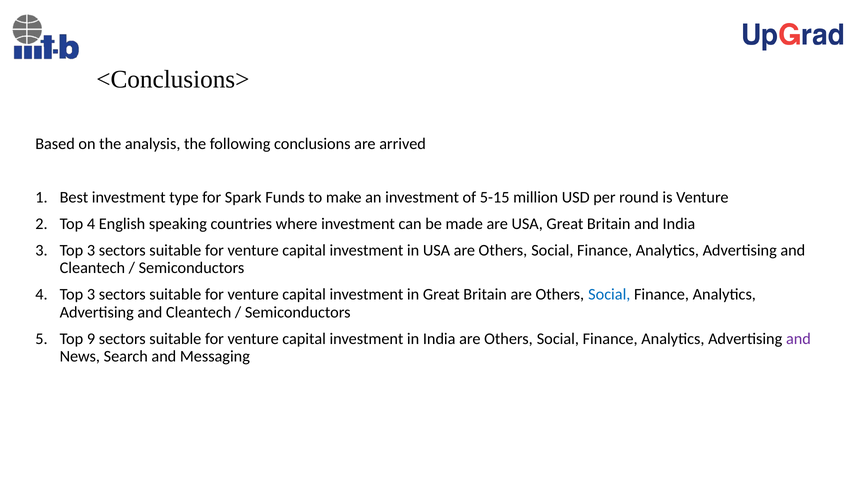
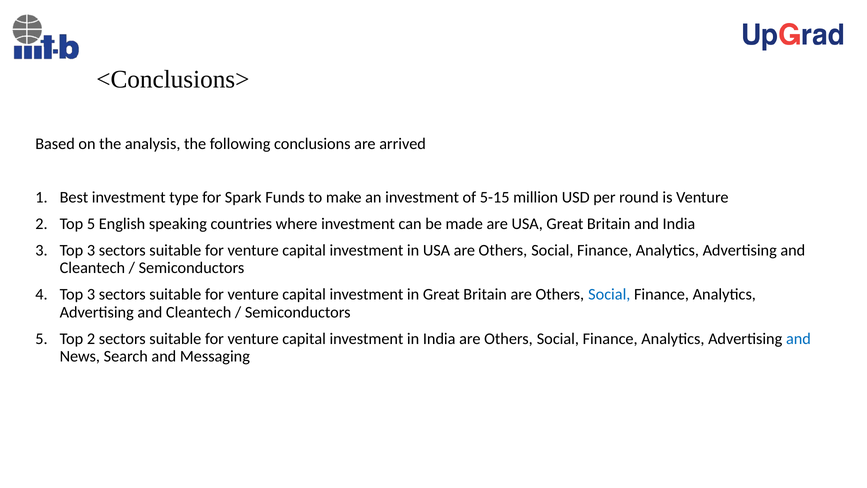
Top 4: 4 -> 5 (91, 224)
Top 9: 9 -> 2 (91, 339)
and colour: purple -> blue (798, 339)
